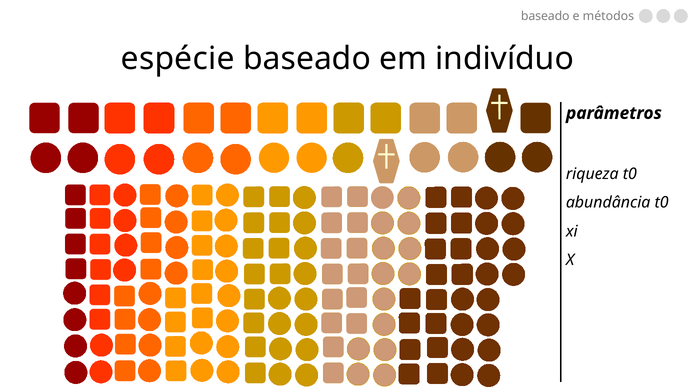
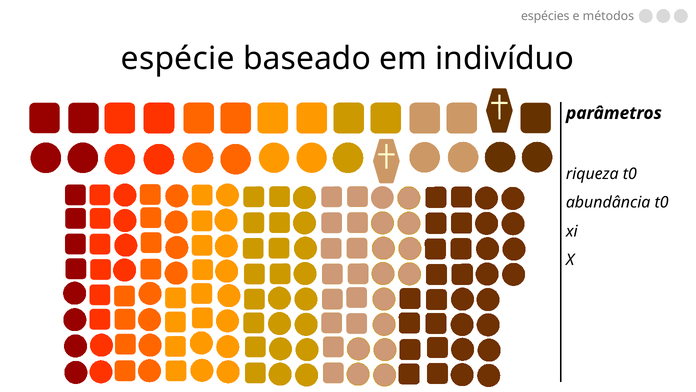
baseado: baseado -> espécies (545, 16)
